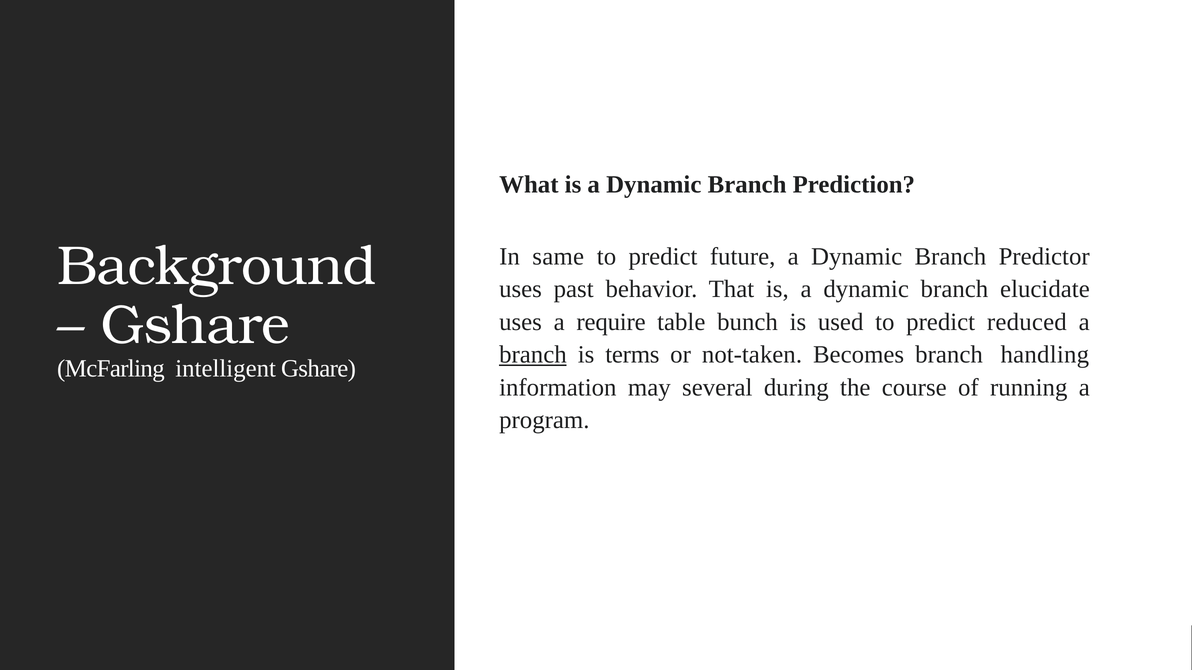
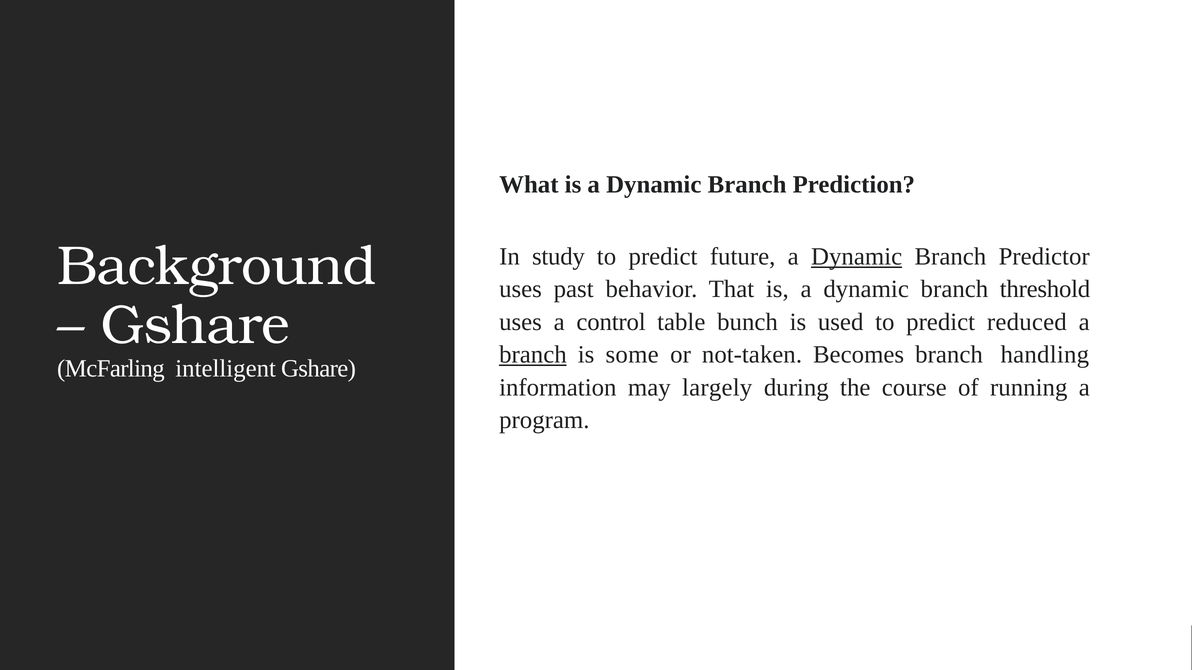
same: same -> study (558, 257)
Dynamic underline: none -> present (857, 257)
elucidate: elucidate -> threshold (1045, 289)
require: require -> control (611, 322)
terms: terms -> some (632, 355)
several: several -> largely (717, 388)
